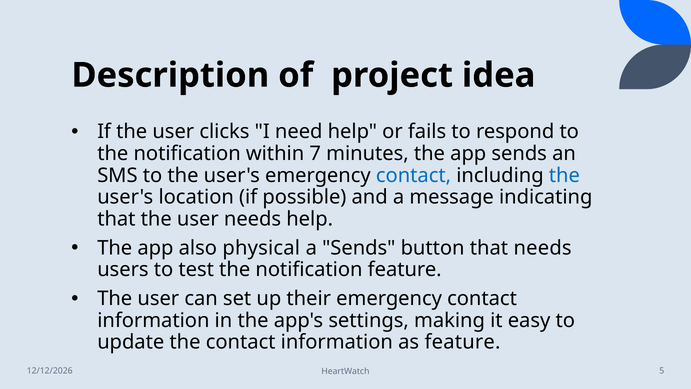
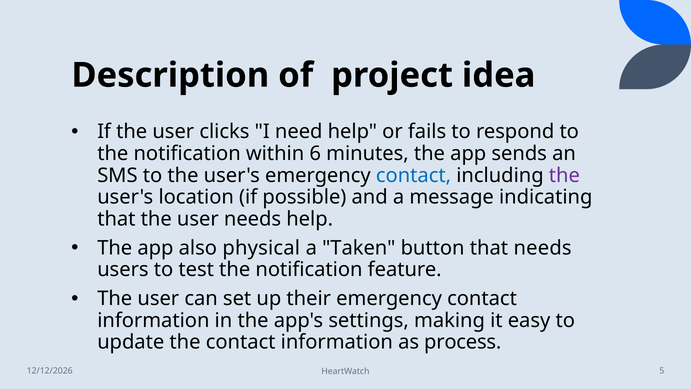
7: 7 -> 6 (315, 153)
the colour: blue -> purple (564, 175)
a Sends: Sends -> Taken (359, 248)
as feature: feature -> process (463, 342)
